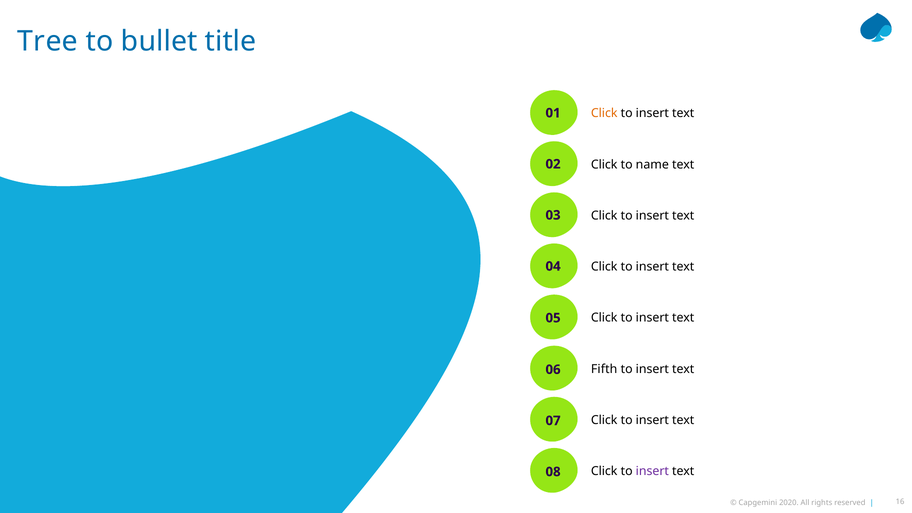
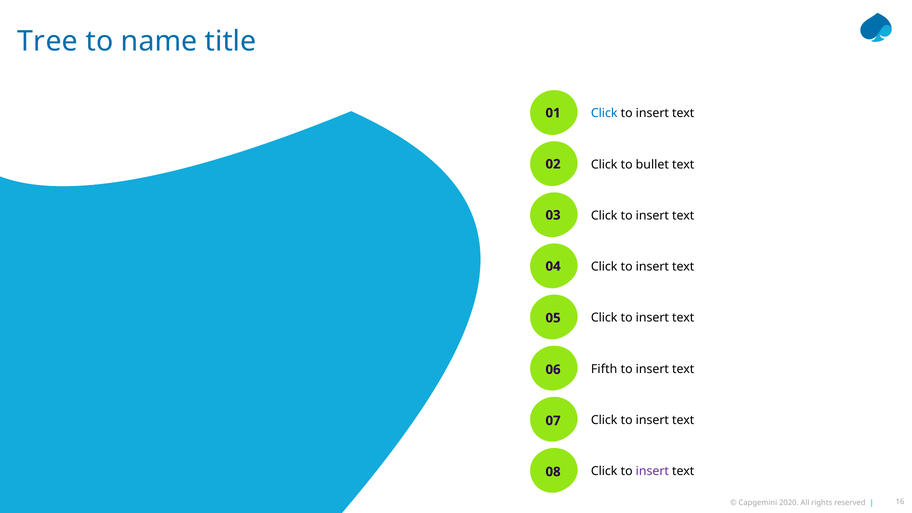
bullet: bullet -> name (159, 41)
Click colour: orange -> blue (604, 113)
name: name -> bullet (652, 165)
